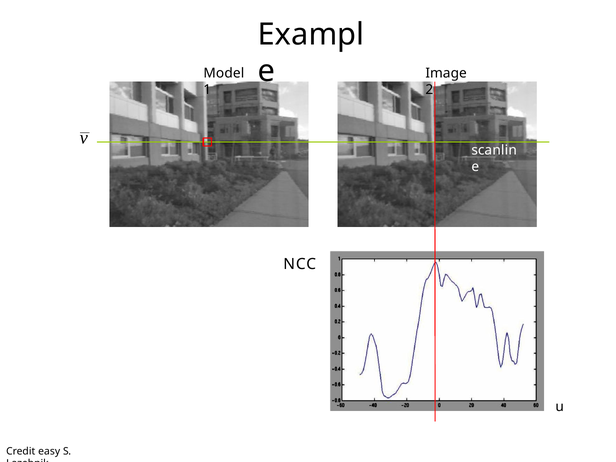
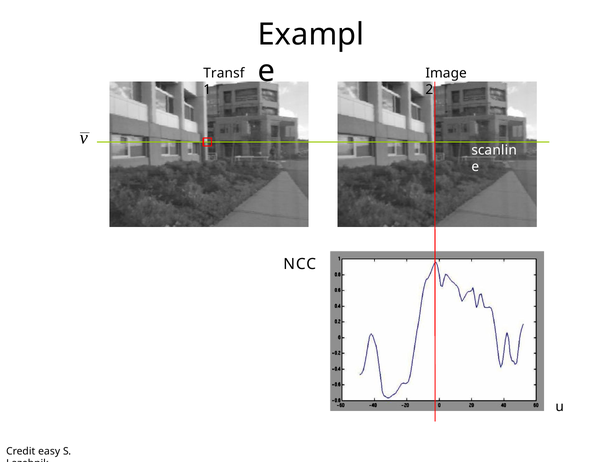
Model: Model -> Transf (224, 73)
